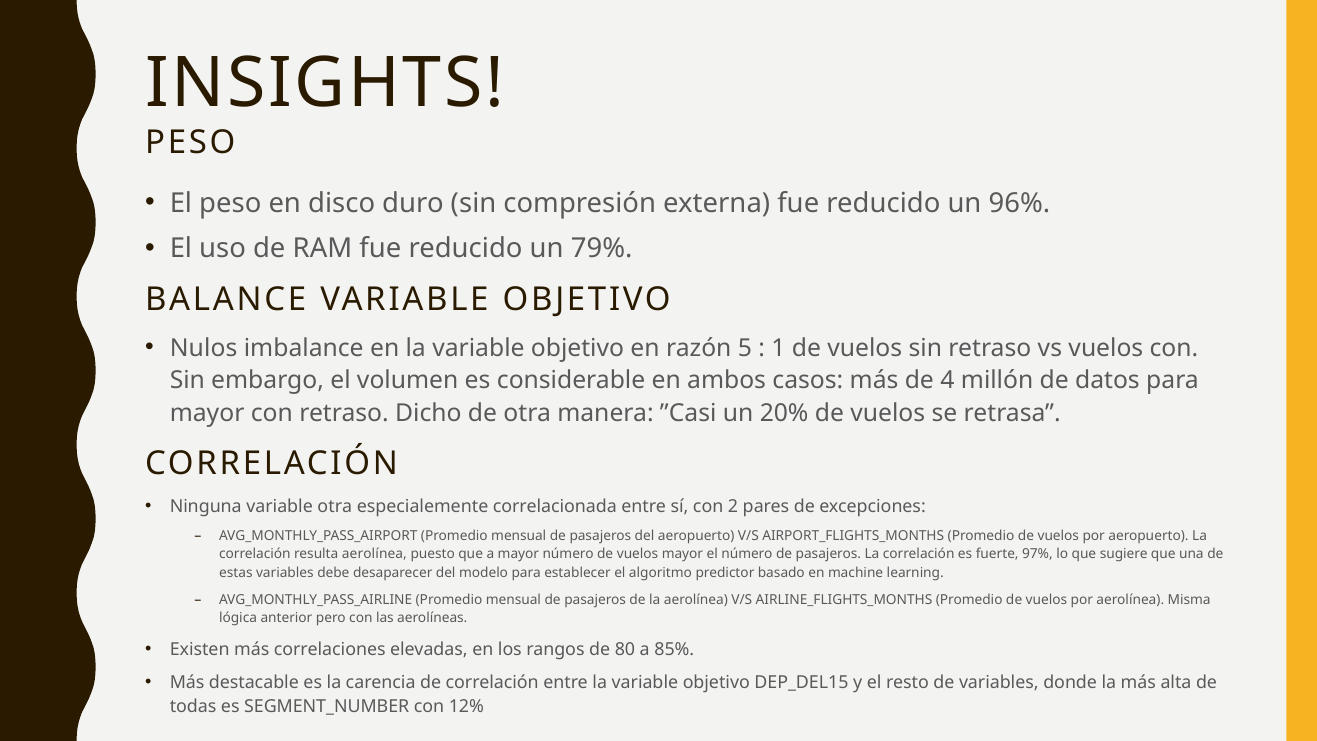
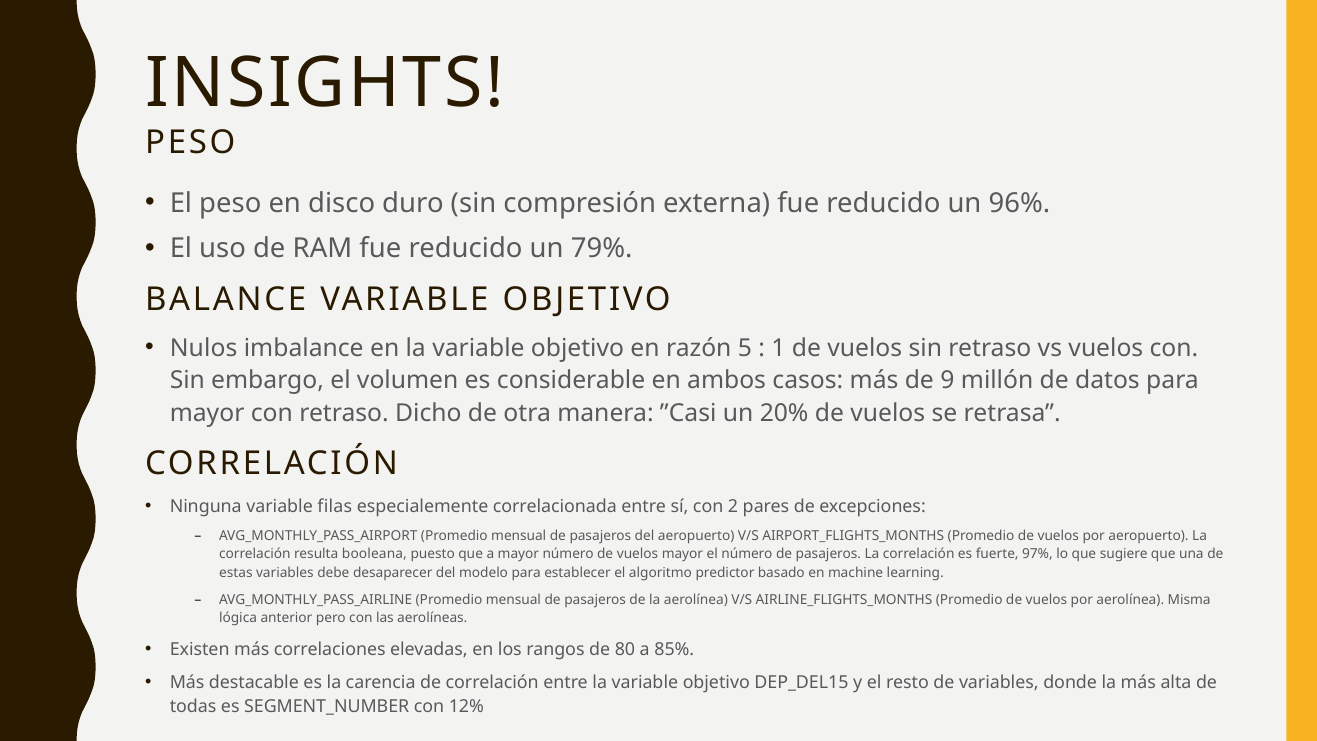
4: 4 -> 9 (947, 381)
variable otra: otra -> filas (335, 506)
resulta aerolínea: aerolínea -> booleana (374, 554)
